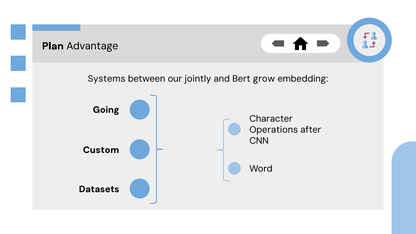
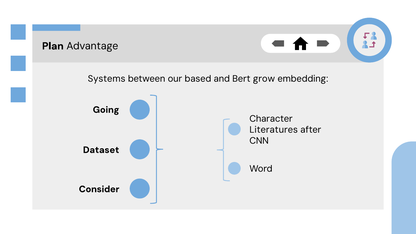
jointly: jointly -> based (198, 79)
Operations: Operations -> Literatures (274, 130)
Custom: Custom -> Dataset (101, 150)
Datasets: Datasets -> Consider (99, 189)
